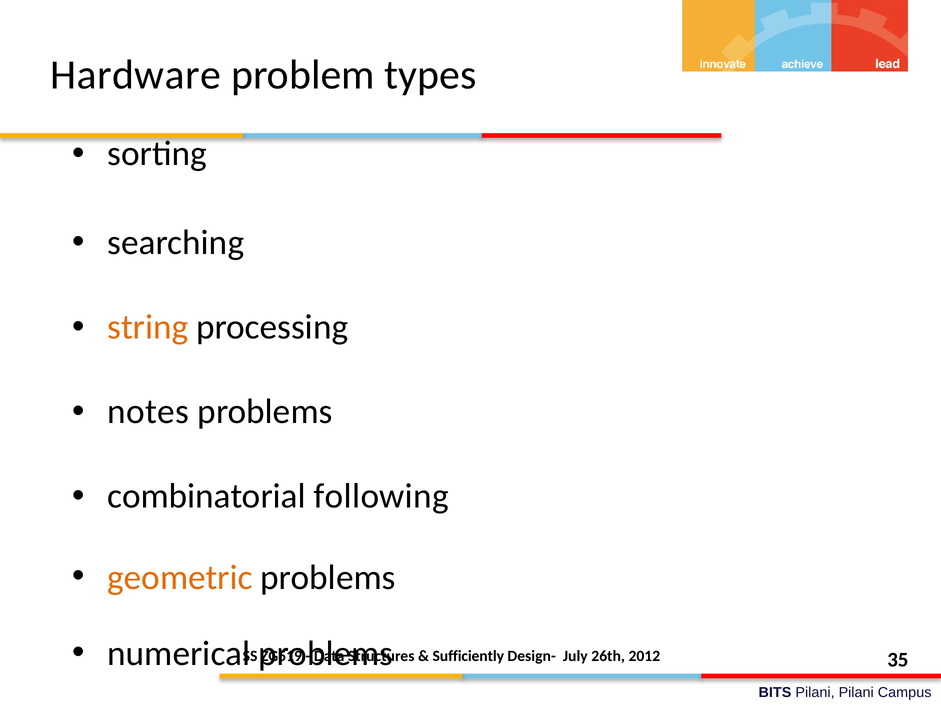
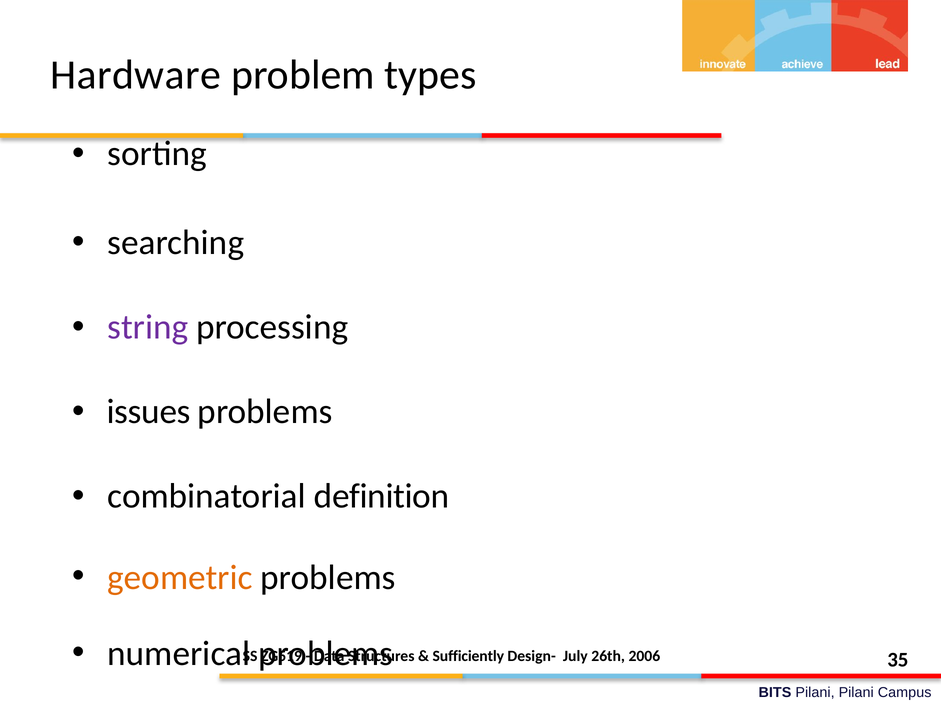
string colour: orange -> purple (148, 328)
notes: notes -> issues (149, 412)
following: following -> definition (382, 497)
2012: 2012 -> 2006 (644, 657)
